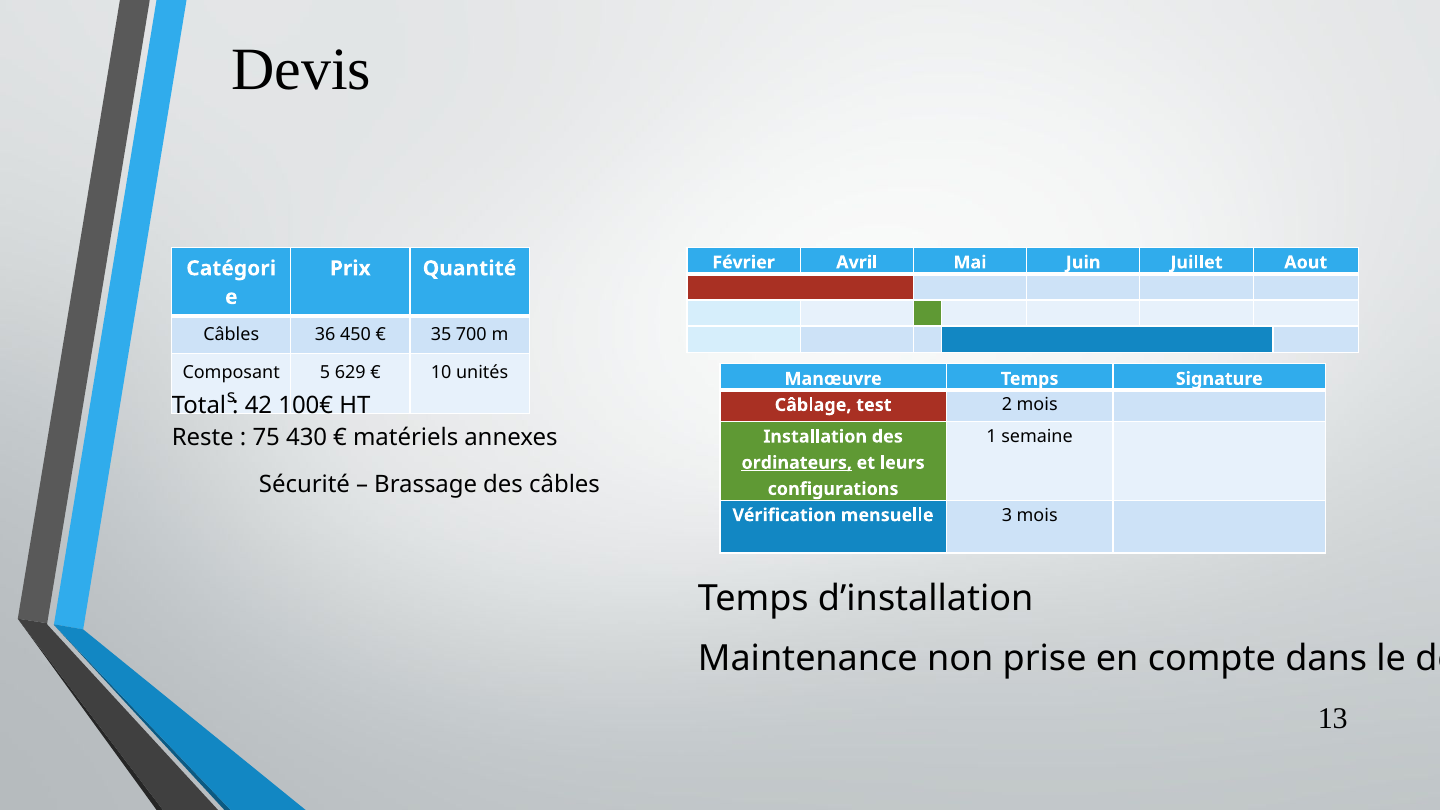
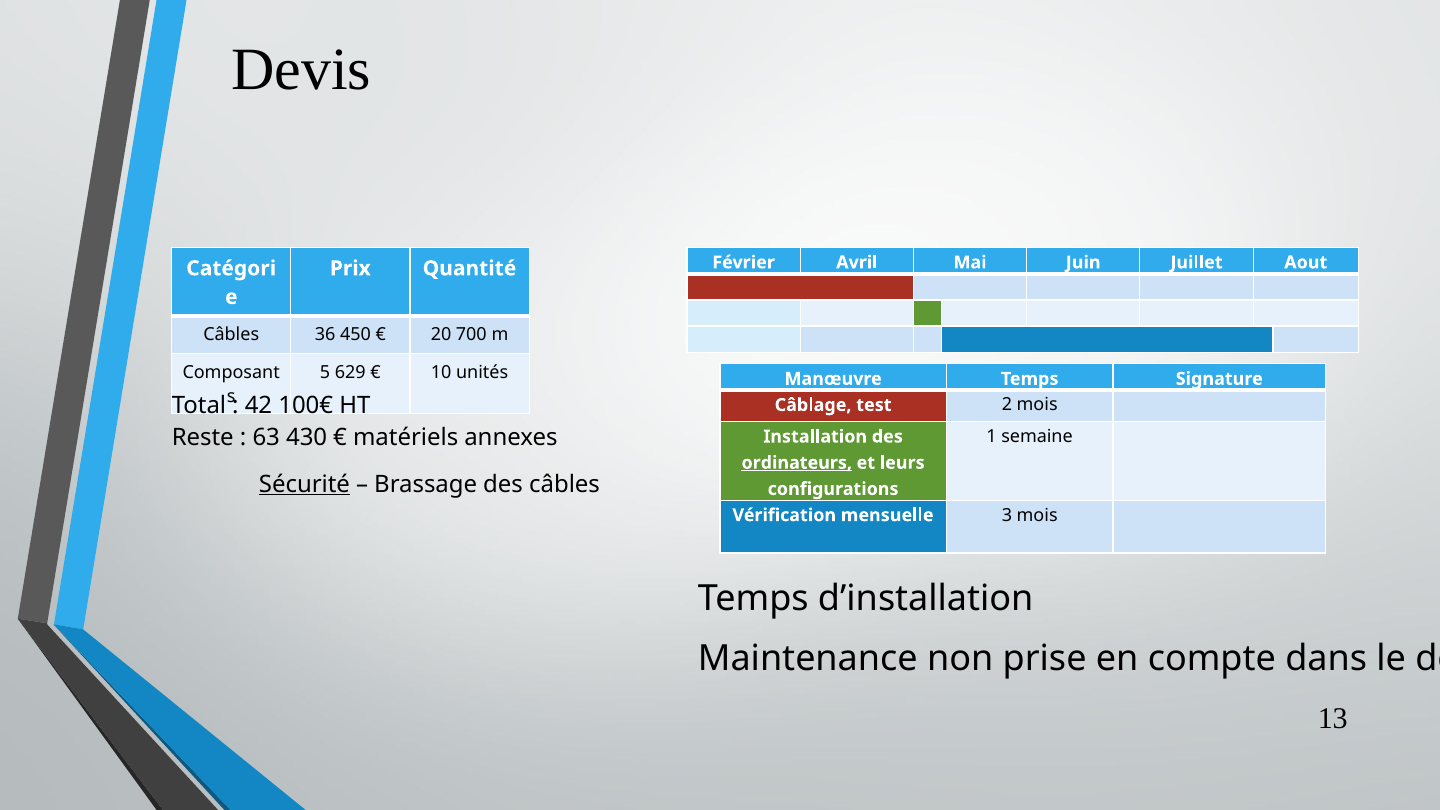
35: 35 -> 20 (441, 334)
75: 75 -> 63 (266, 438)
Sécurité underline: none -> present (304, 484)
